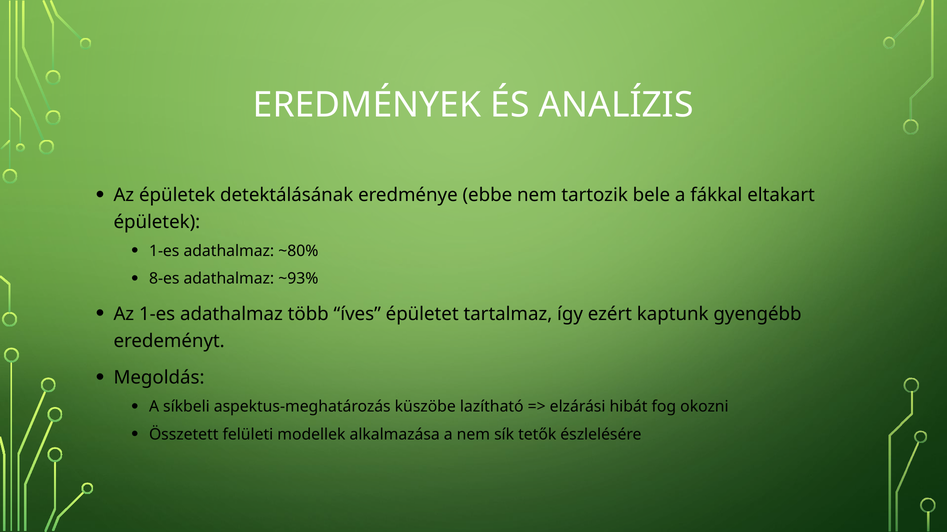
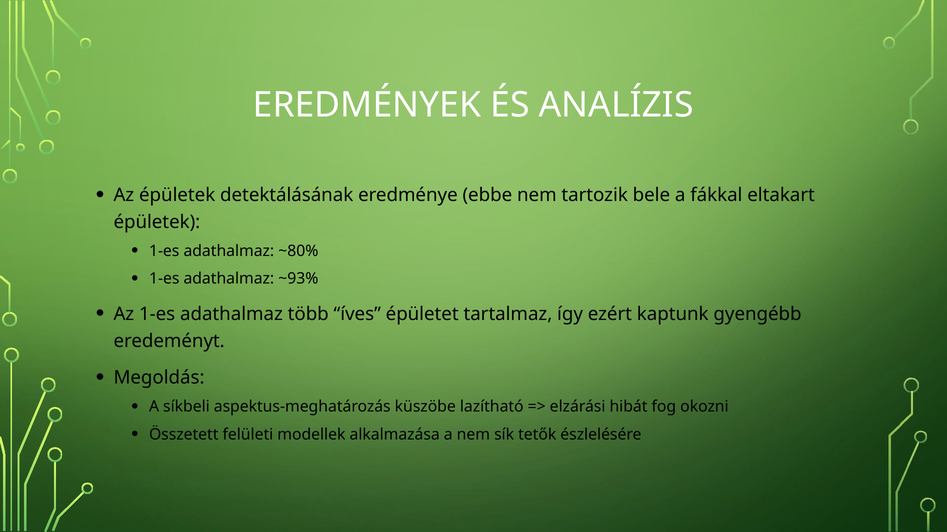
8-es: 8-es -> 1-es (164, 279)
